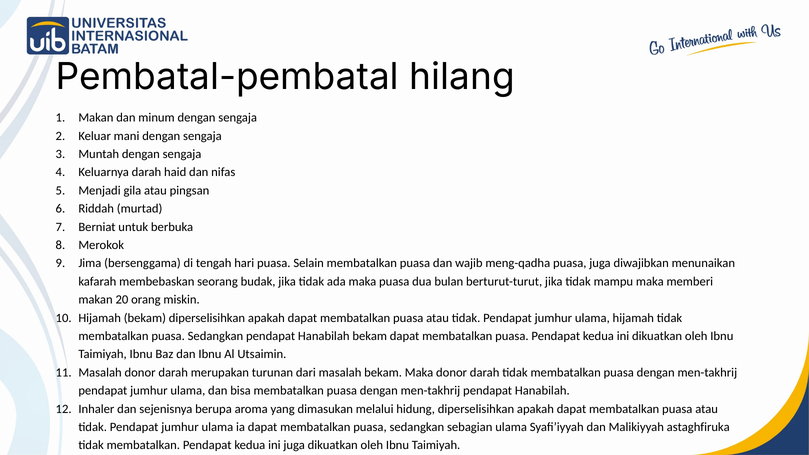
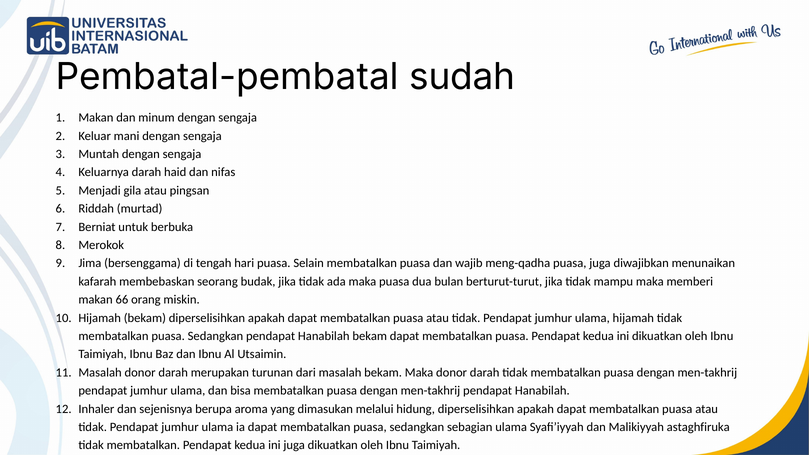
hilang: hilang -> sudah (462, 77)
20: 20 -> 66 (122, 300)
